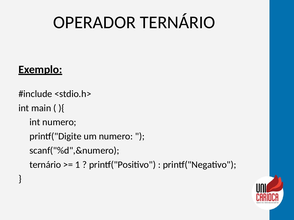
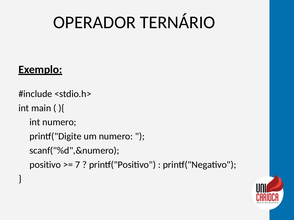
ternário: ternário -> positivo (45, 165)
1: 1 -> 7 (78, 165)
